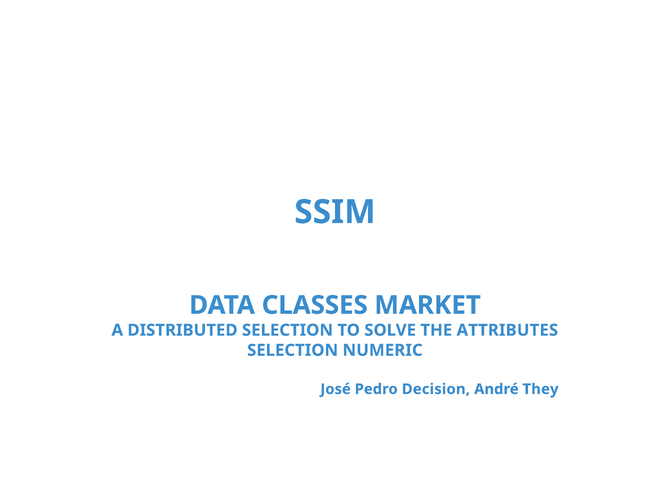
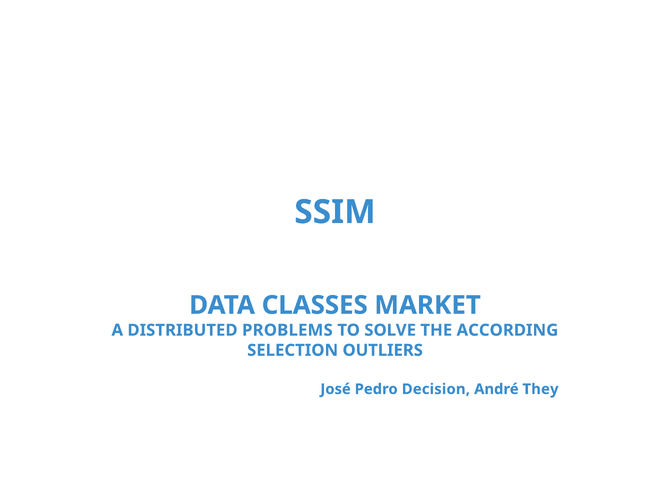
DISTRIBUTED SELECTION: SELECTION -> PROBLEMS (287, 331)
ATTRIBUTES: ATTRIBUTES -> ACCORDING (507, 331)
NUMERIC: NUMERIC -> OUTLIERS (383, 351)
